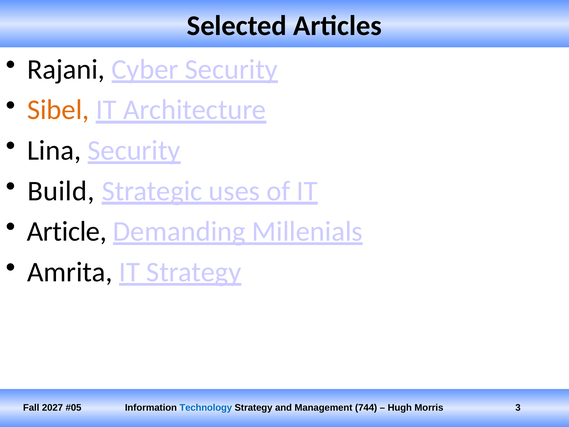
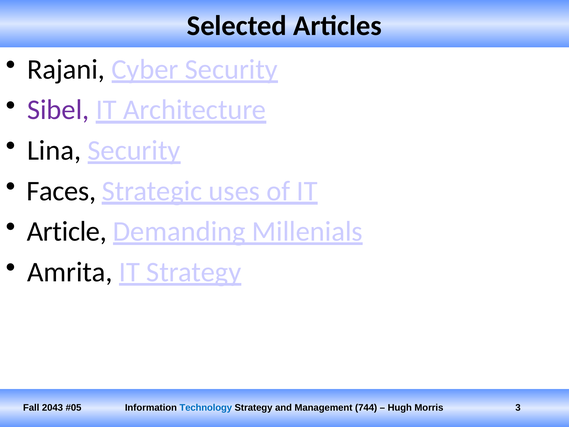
Sibel colour: orange -> purple (58, 110)
Build: Build -> Faces (61, 191)
2027: 2027 -> 2043 (52, 407)
